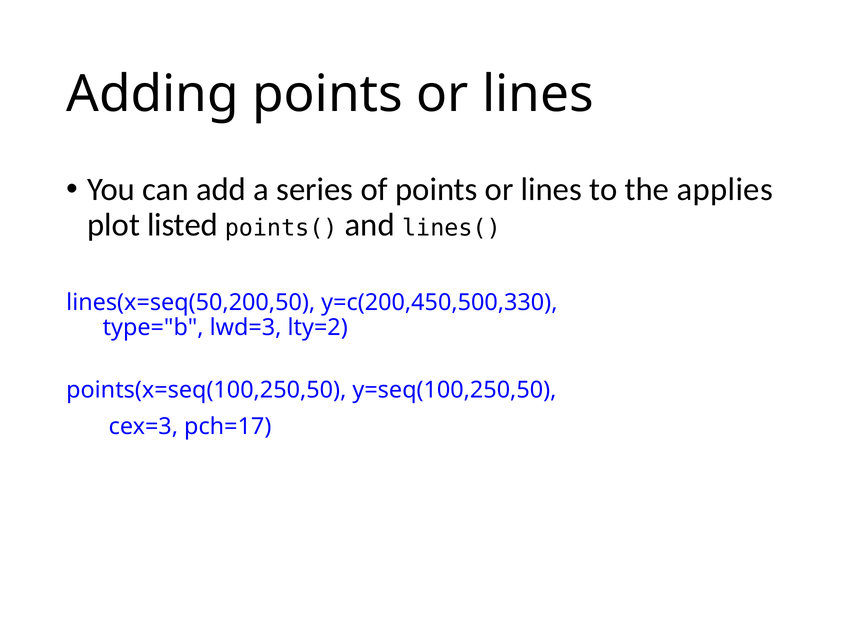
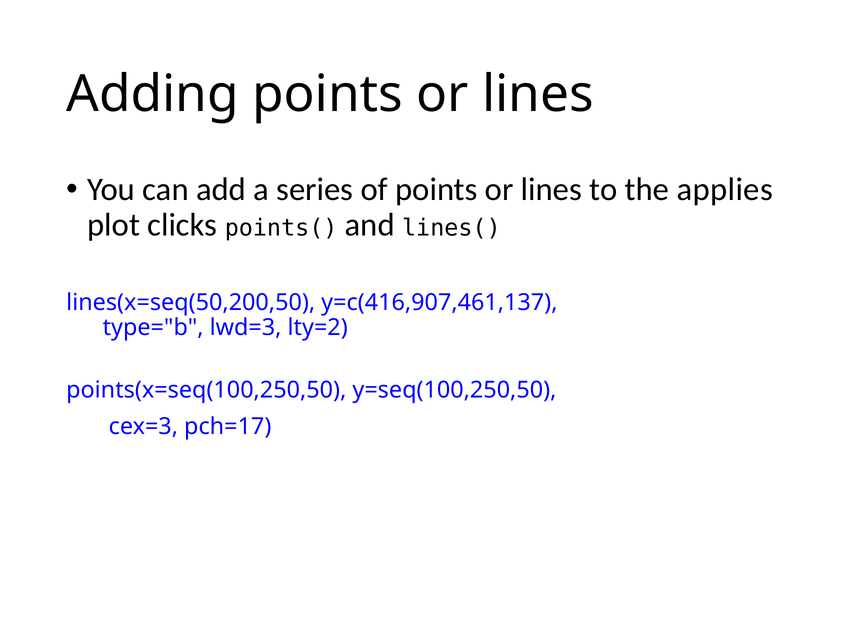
listed: listed -> clicks (182, 225)
y=c(200,450,500,330: y=c(200,450,500,330 -> y=c(416,907,461,137 (439, 302)
